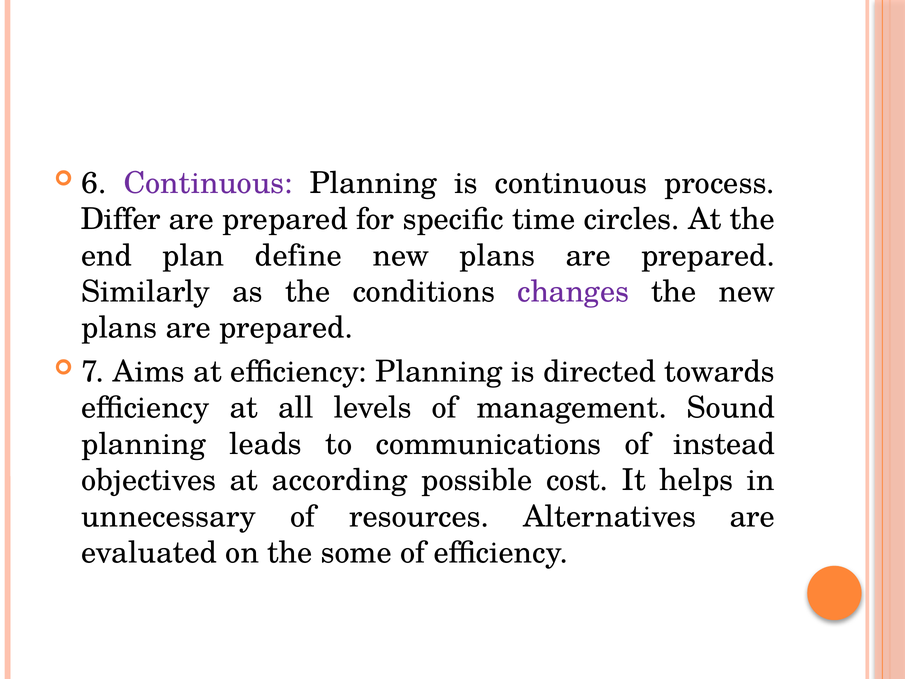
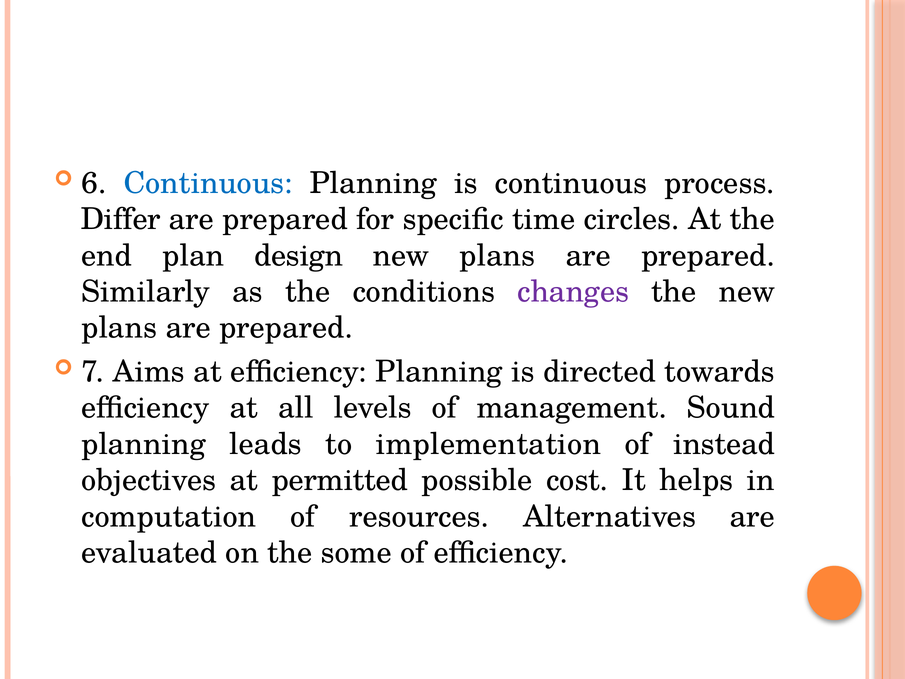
Continuous colour: purple -> blue (208, 183)
define: define -> design (299, 255)
communications: communications -> implementation (488, 444)
according: according -> permitted (340, 480)
unnecessary: unnecessary -> computation (169, 516)
